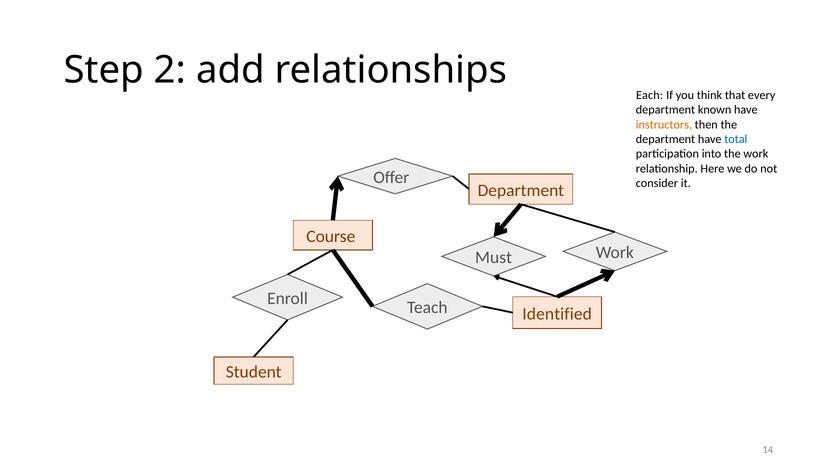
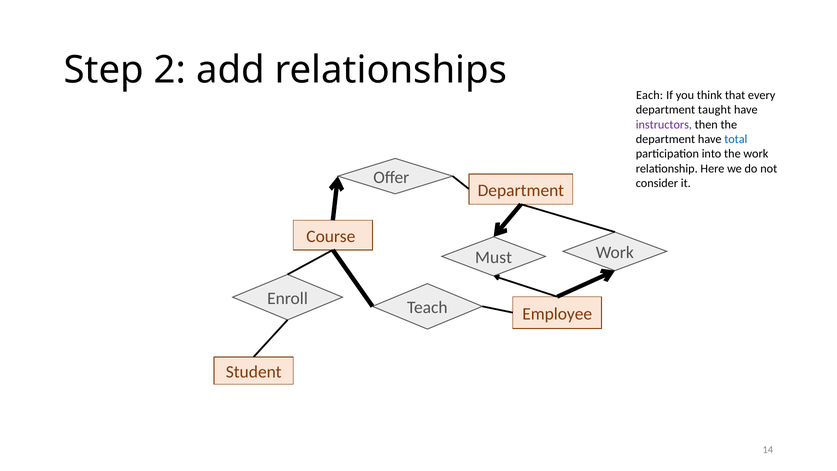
known: known -> taught (715, 110)
instructors colour: orange -> purple (664, 124)
Identified: Identified -> Employee (557, 314)
